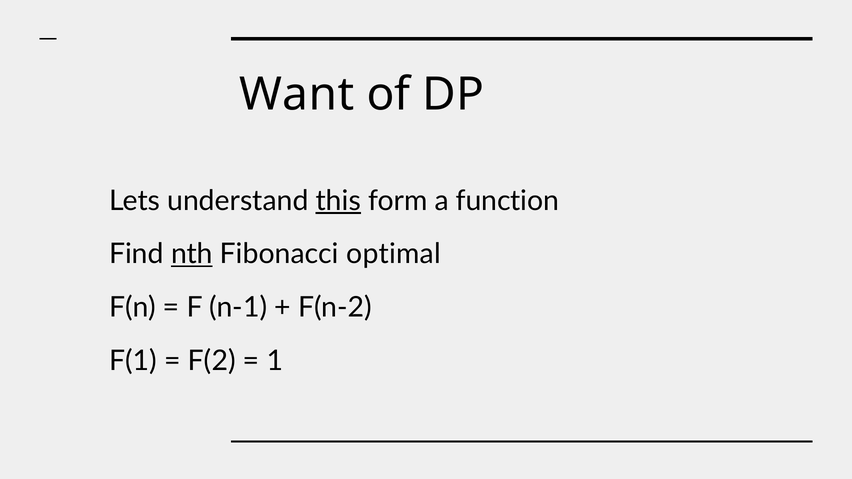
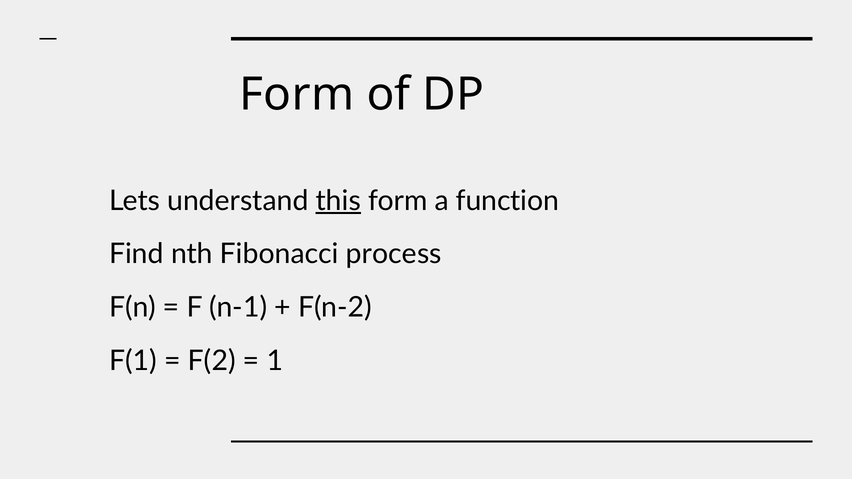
Want: Want -> Form (297, 95)
nth underline: present -> none (192, 254)
optimal: optimal -> process (394, 254)
